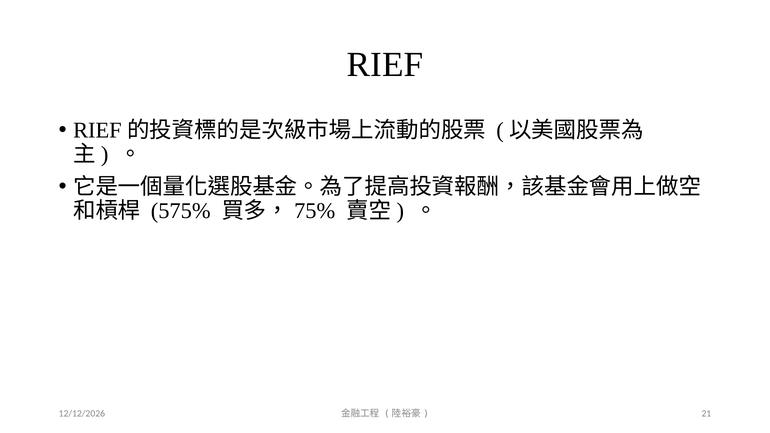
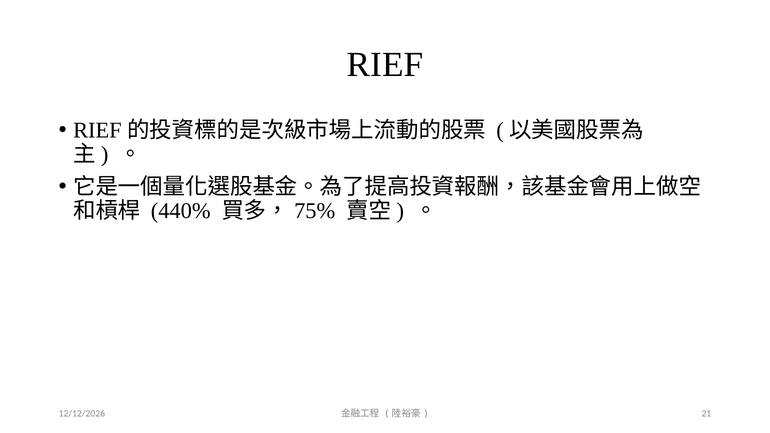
575%: 575% -> 440% (181, 211)
